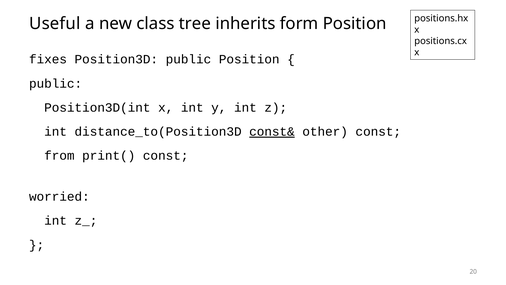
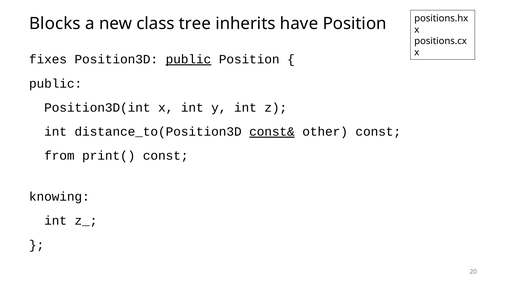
Useful: Useful -> Blocks (55, 24)
form: form -> have (299, 24)
public underline: none -> present (188, 59)
worried: worried -> knowing (59, 196)
